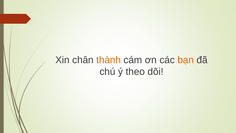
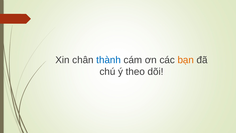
thành colour: orange -> blue (109, 60)
